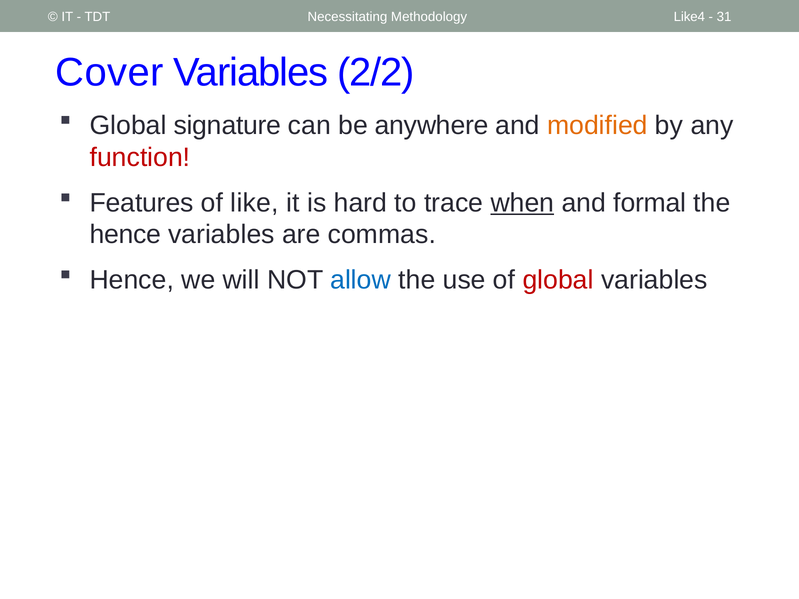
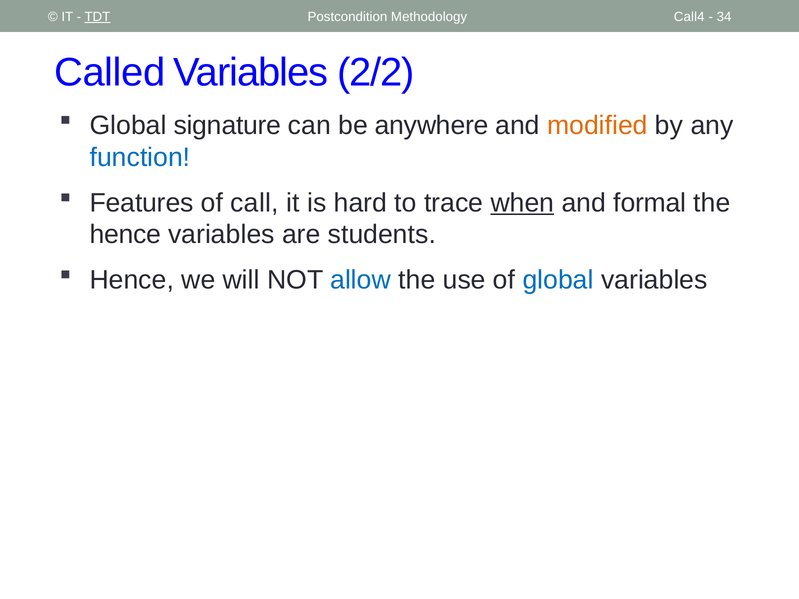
TDT underline: none -> present (97, 17)
Necessitating: Necessitating -> Postcondition (347, 17)
Like4: Like4 -> Call4 (689, 17)
31: 31 -> 34 (724, 17)
Cover: Cover -> Called (110, 73)
function colour: red -> blue (140, 158)
like: like -> call (255, 203)
commas: commas -> students (382, 235)
global colour: red -> blue (558, 280)
